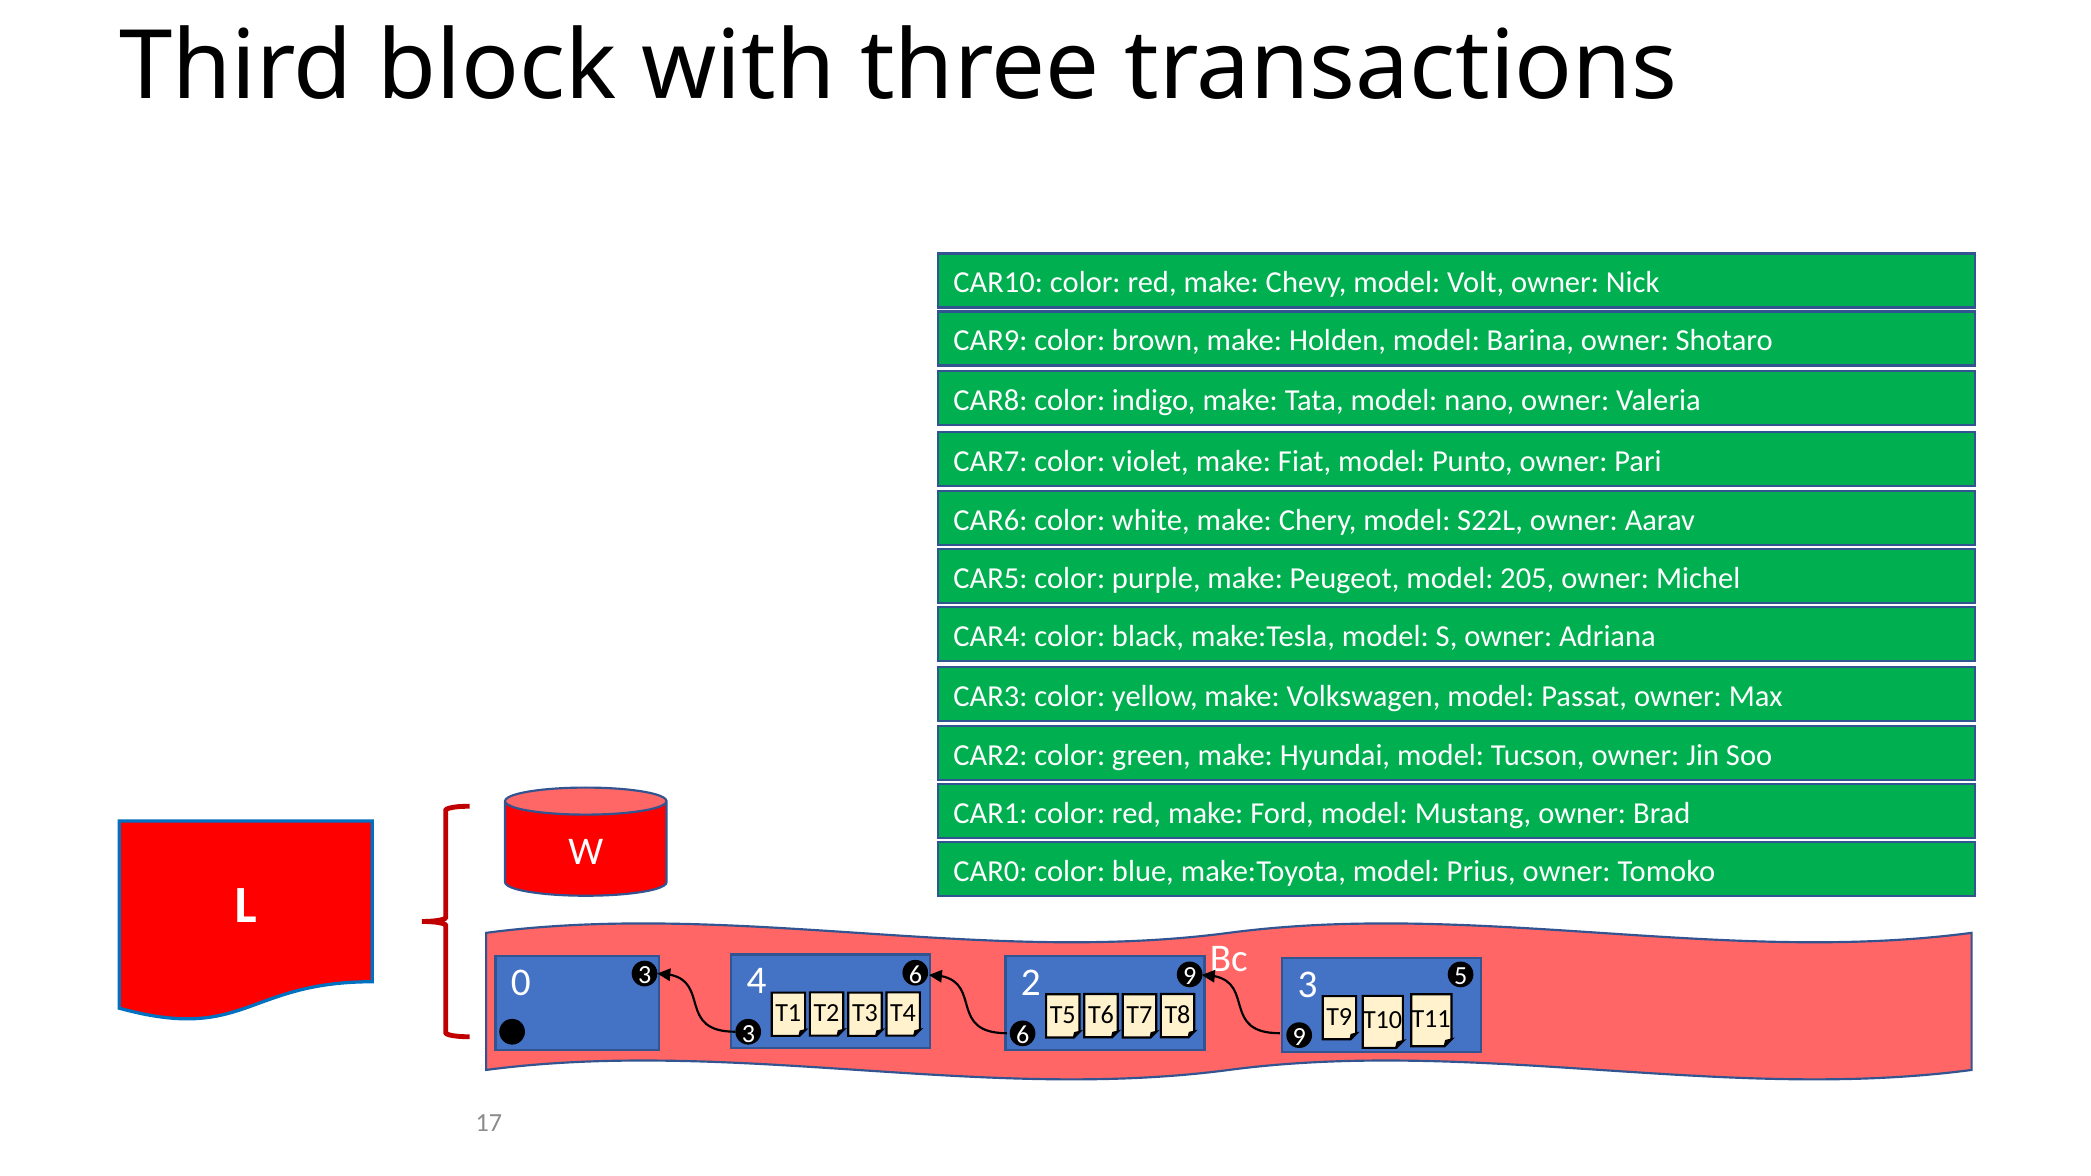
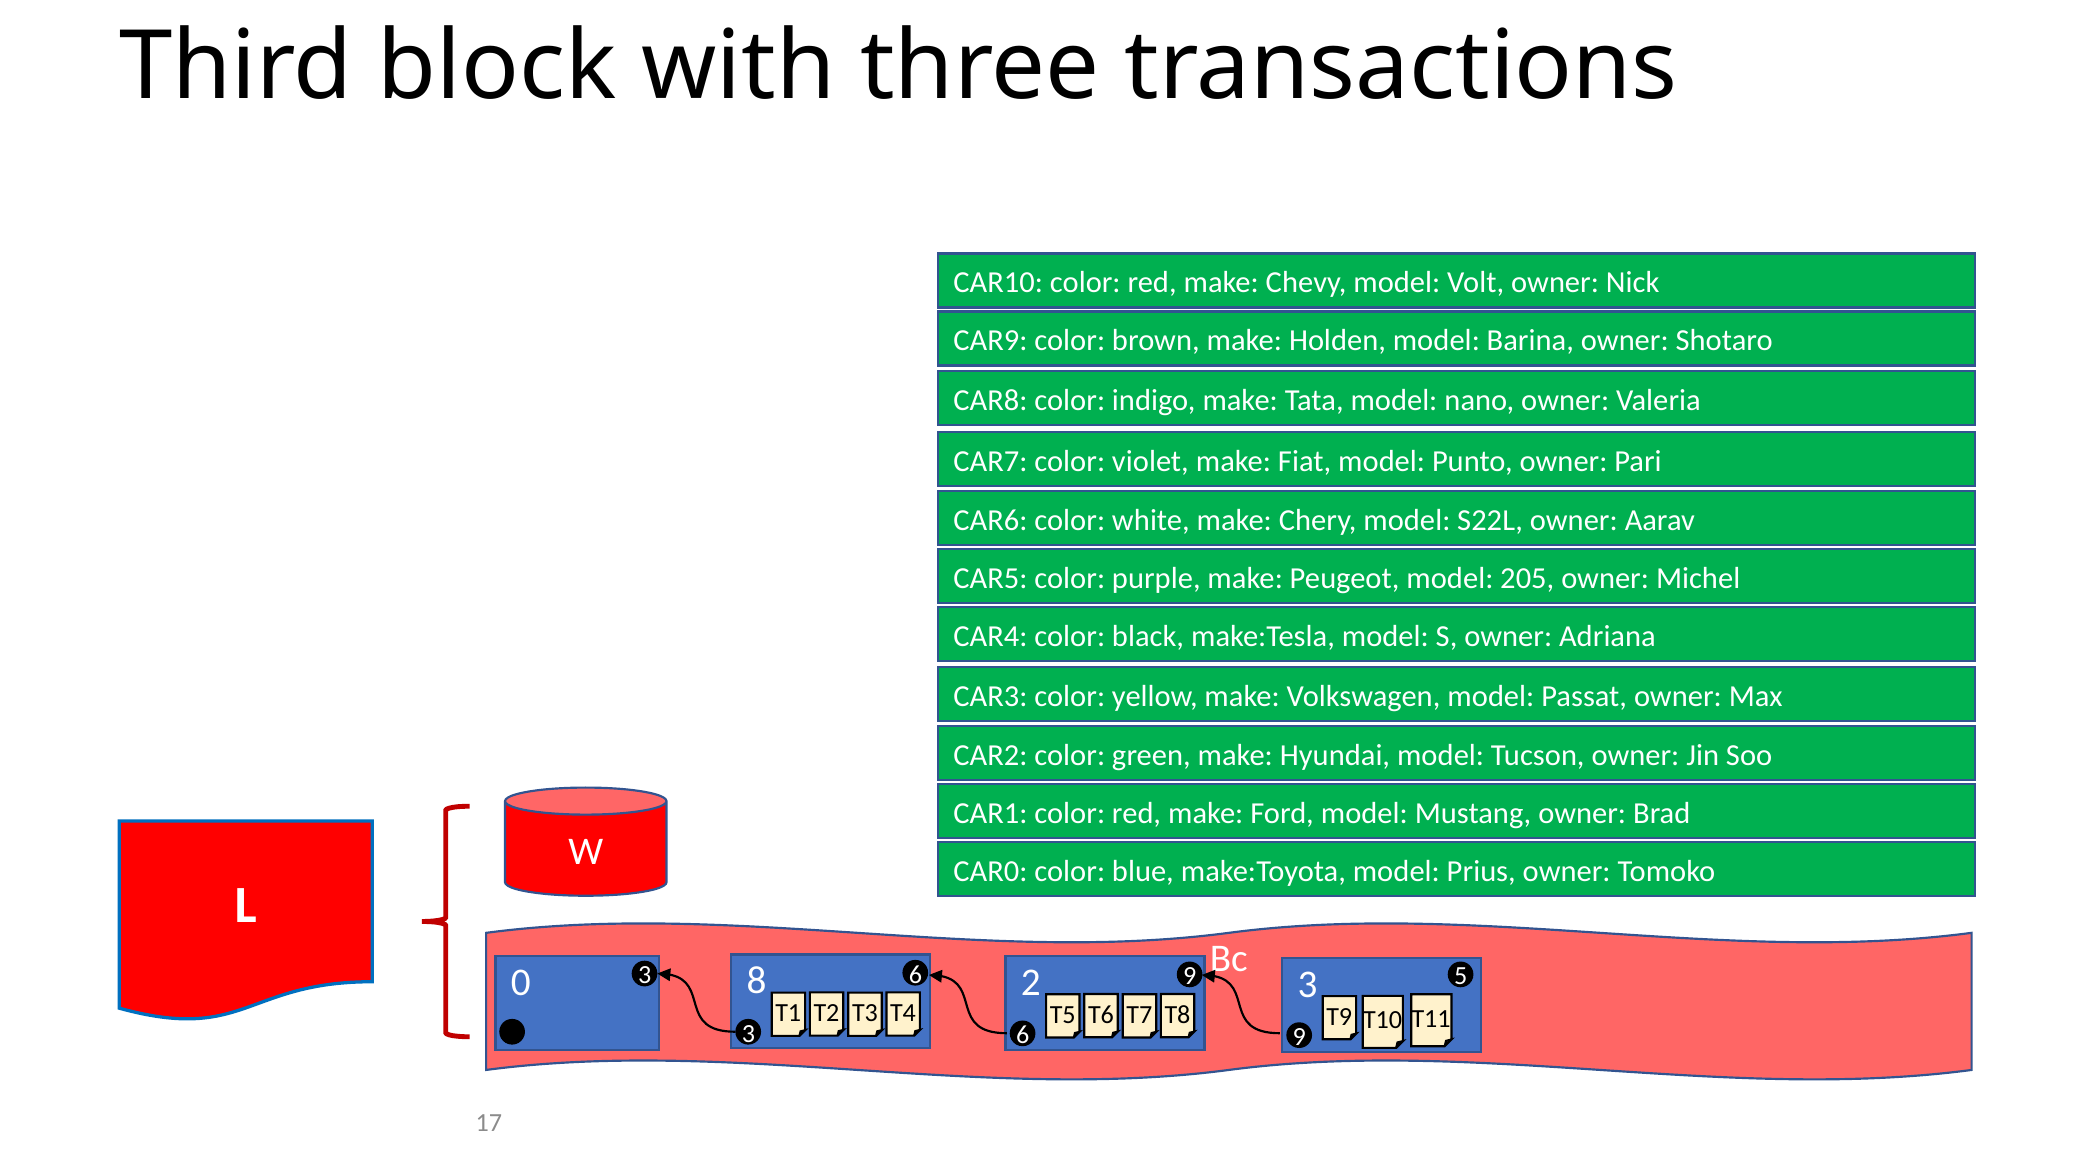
4: 4 -> 8 (756, 981)
